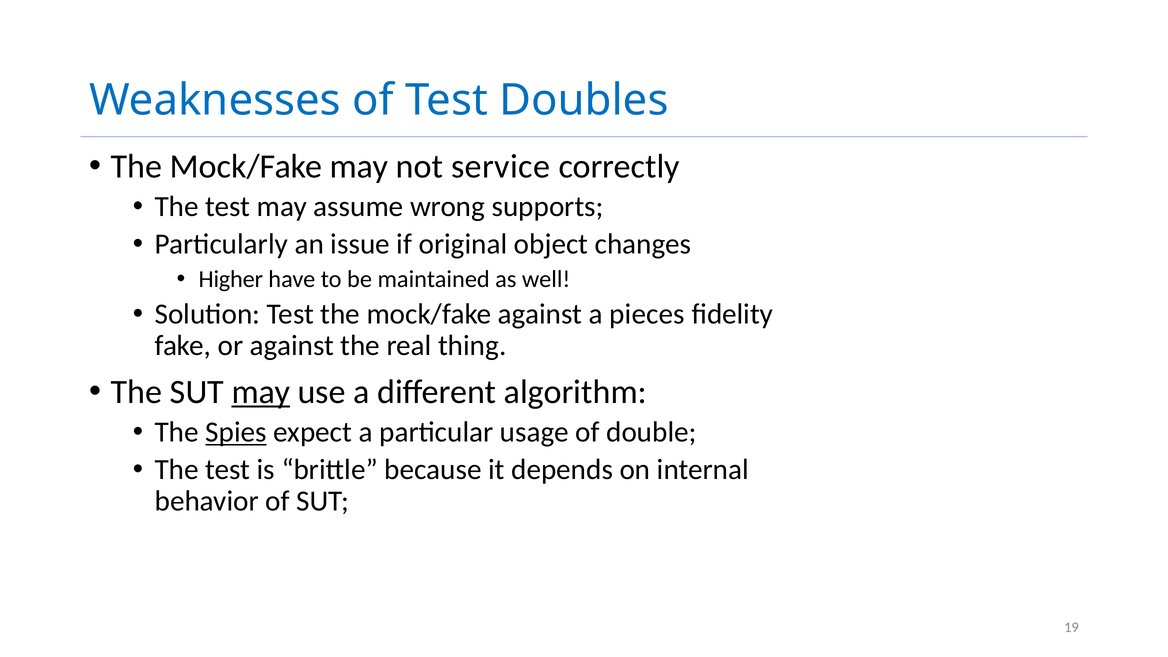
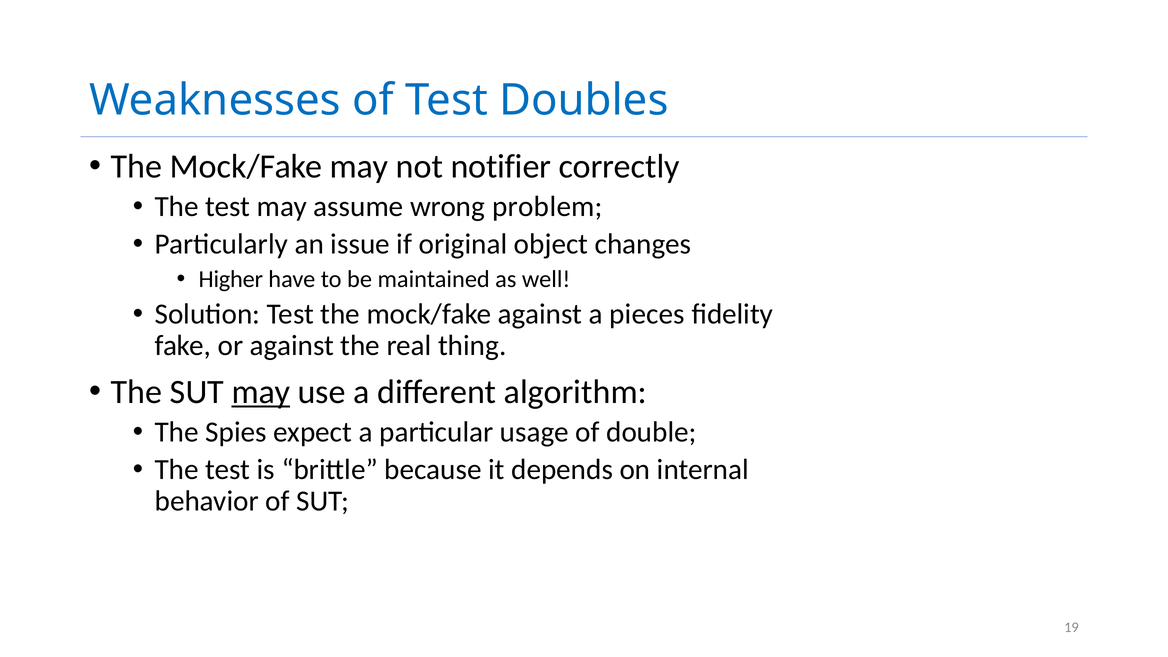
service: service -> notifier (501, 166)
supports: supports -> problem (547, 207)
Spies underline: present -> none (236, 432)
